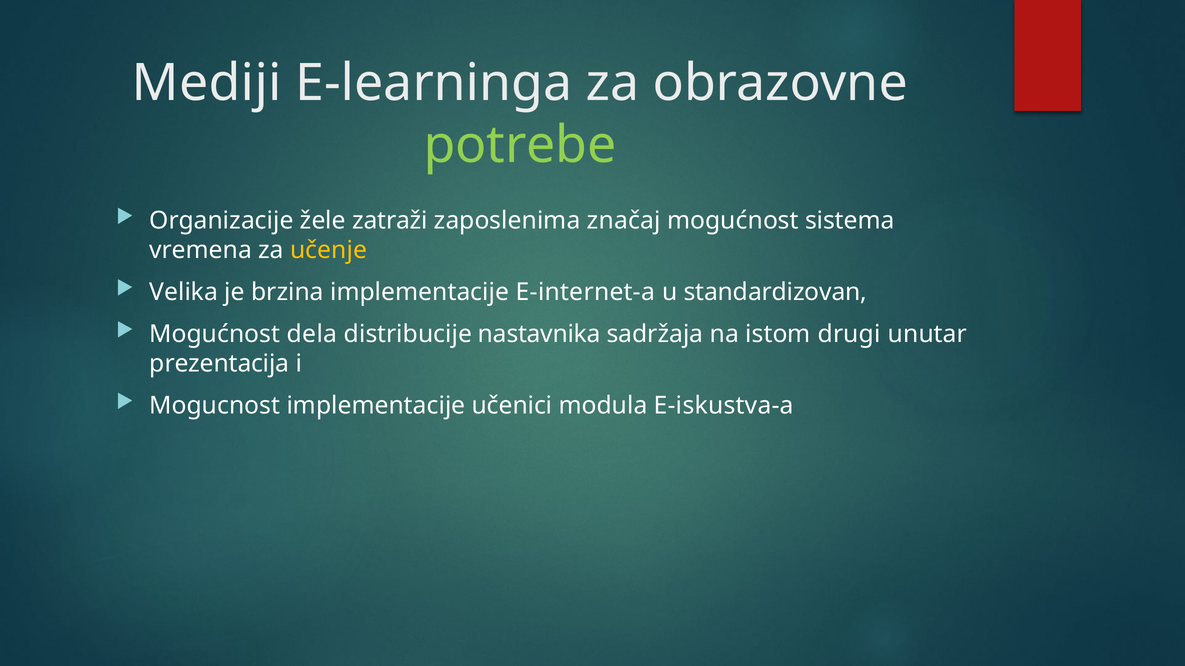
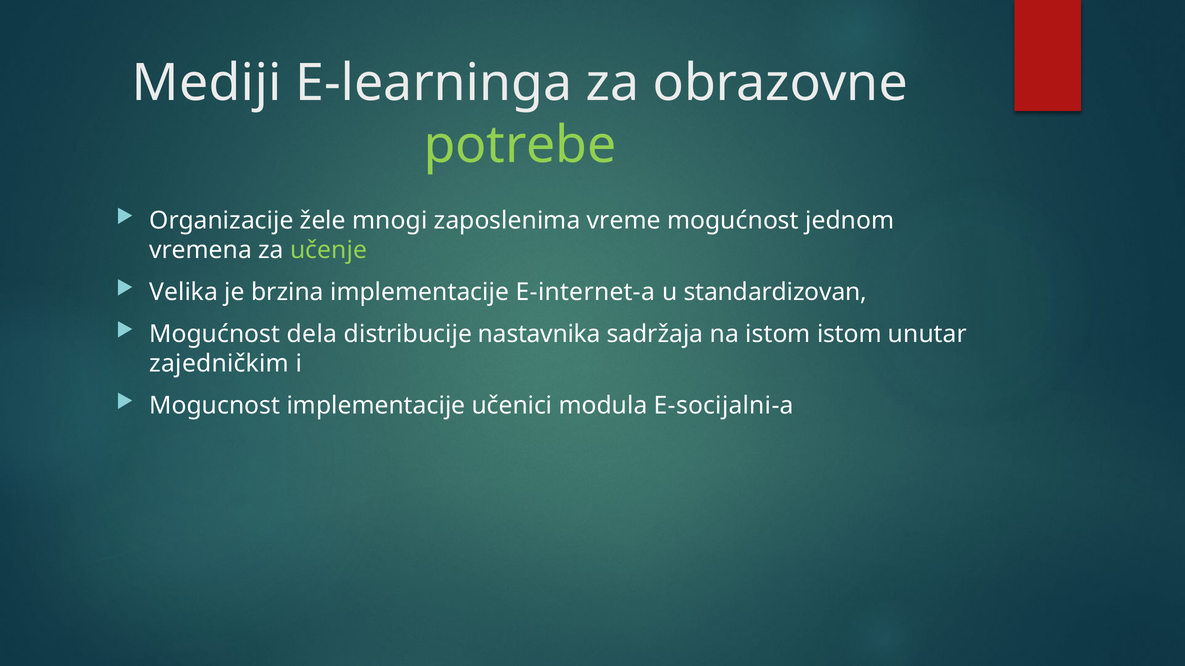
zatraži: zatraži -> mnogi (390, 221)
značaj: značaj -> vreme (624, 221)
sistema: sistema -> jednom (850, 221)
učenje colour: yellow -> light green (329, 250)
istom drugi: drugi -> istom (849, 334)
prezentacija: prezentacija -> zajedničkim (219, 364)
E-iskustva-a: E-iskustva-a -> E-socijalni-a (724, 406)
